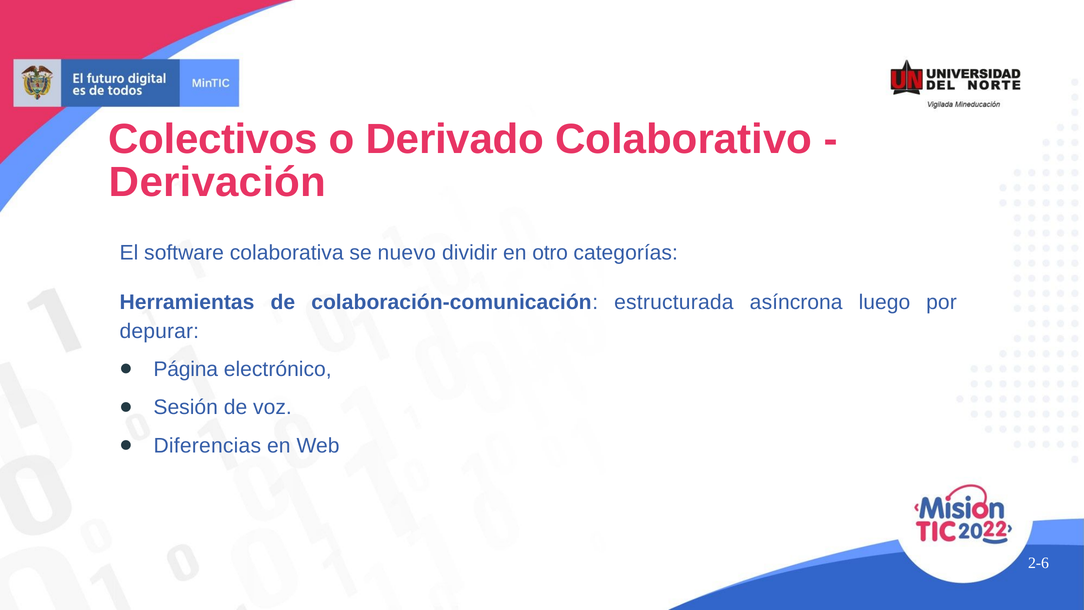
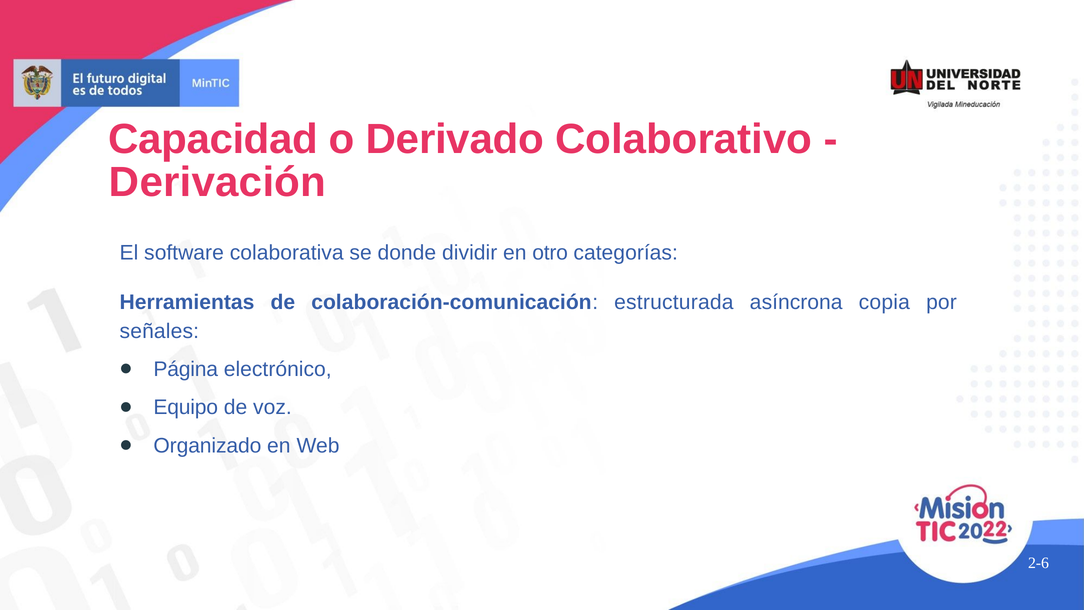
Colectivos: Colectivos -> Capacidad (213, 139)
nuevo: nuevo -> donde (407, 253)
luego: luego -> copia (884, 302)
depurar: depurar -> señales (159, 331)
Sesión: Sesión -> Equipo (186, 407)
Diferencias: Diferencias -> Organizado (207, 445)
